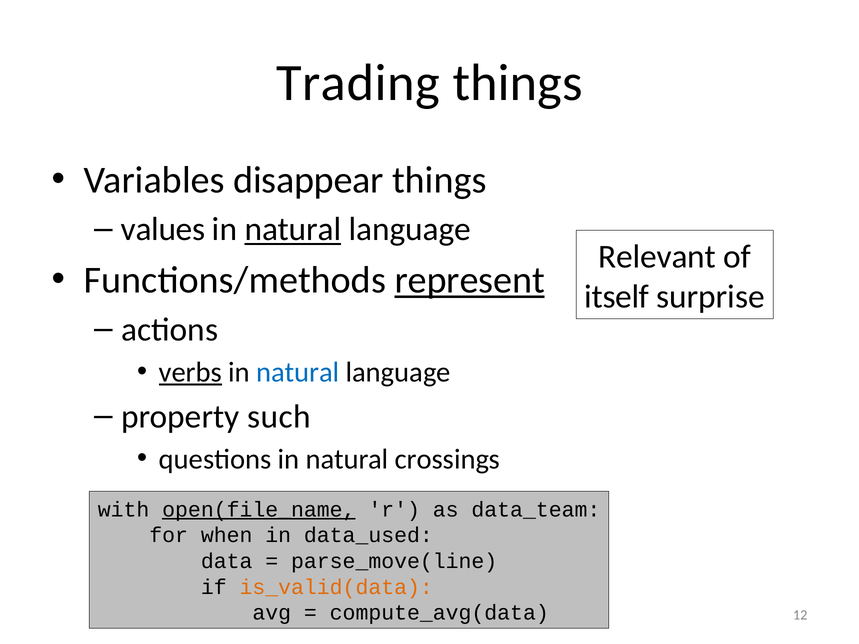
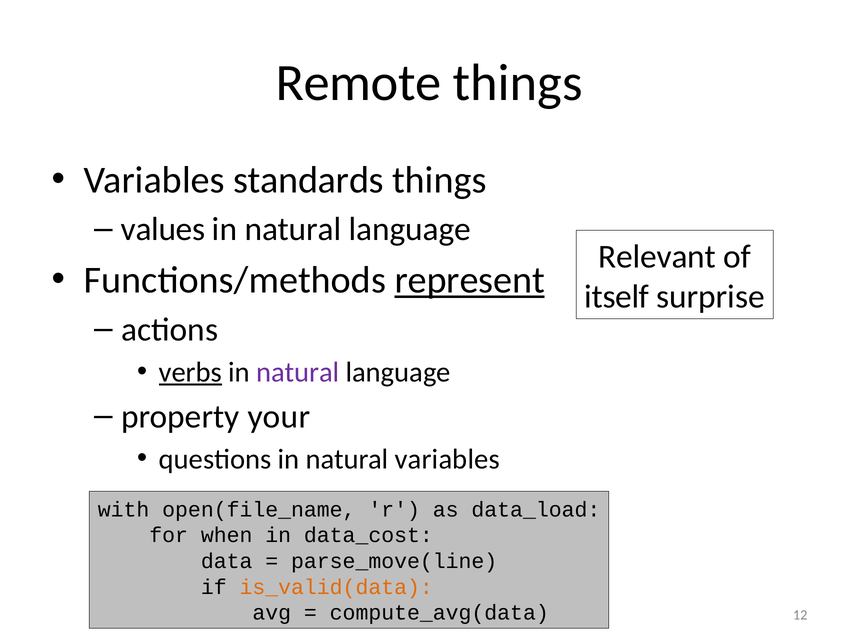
Trading: Trading -> Remote (359, 83)
disappear: disappear -> standards (308, 180)
natural underline: present -> none (293, 230)
natural colour: blue -> purple (298, 372)
such: such -> your (279, 417)
natural crossings: crossings -> variables (447, 459)
open(file_name underline: present -> none (259, 510)
data_team: data_team -> data_load (536, 510)
data_used: data_used -> data_cost (368, 536)
